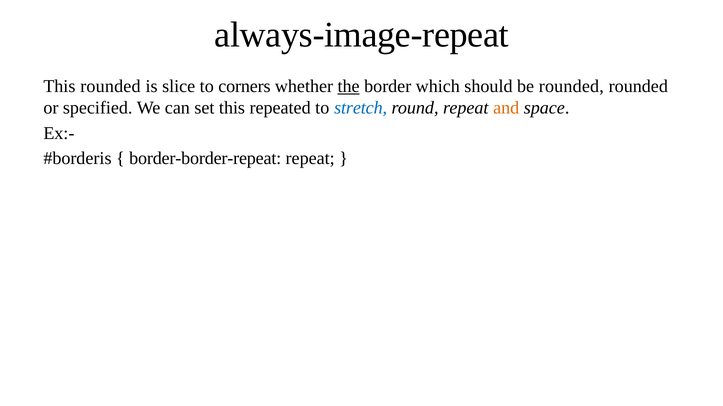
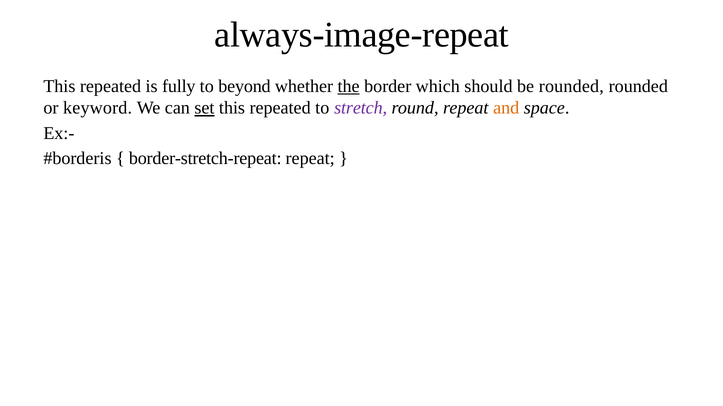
rounded: rounded -> repeated (111, 87)
slice: slice -> fully (179, 87)
corners: corners -> beyond (244, 87)
specified: specified -> keyword (98, 108)
set underline: none -> present (204, 108)
stretch colour: blue -> purple (361, 108)
border-border-repeat: border-border-repeat -> border-stretch-repeat (205, 159)
